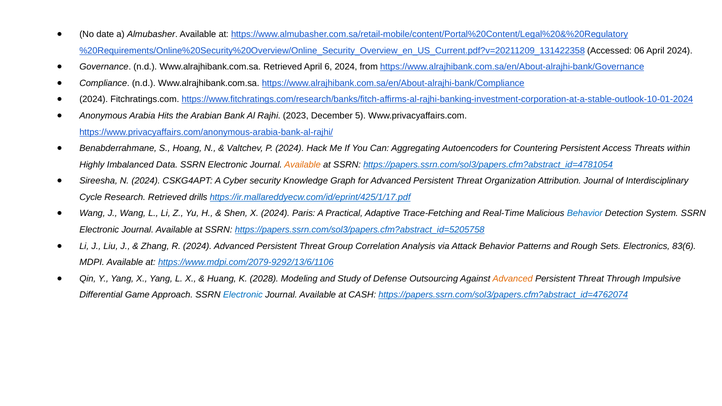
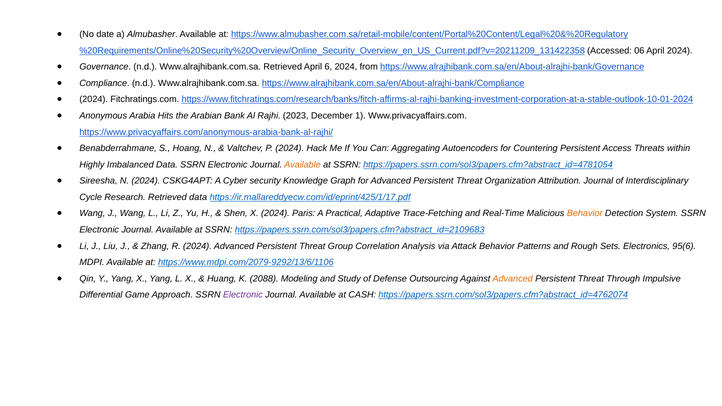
5: 5 -> 1 (360, 116)
Retrieved drills: drills -> data (198, 197)
Behavior colour: blue -> orange (585, 214)
https://papers.ssrn.com/sol3/papers.cfm?abstract_id=5205758: https://papers.ssrn.com/sol3/papers.cfm?abstract_id=5205758 -> https://papers.ssrn.com/sol3/papers.cfm?abstract_id=2109683 (360, 230)
83(6: 83(6 -> 95(6 (684, 246)
2028: 2028 -> 2088 (264, 279)
Electronic colour: blue -> purple (243, 295)
